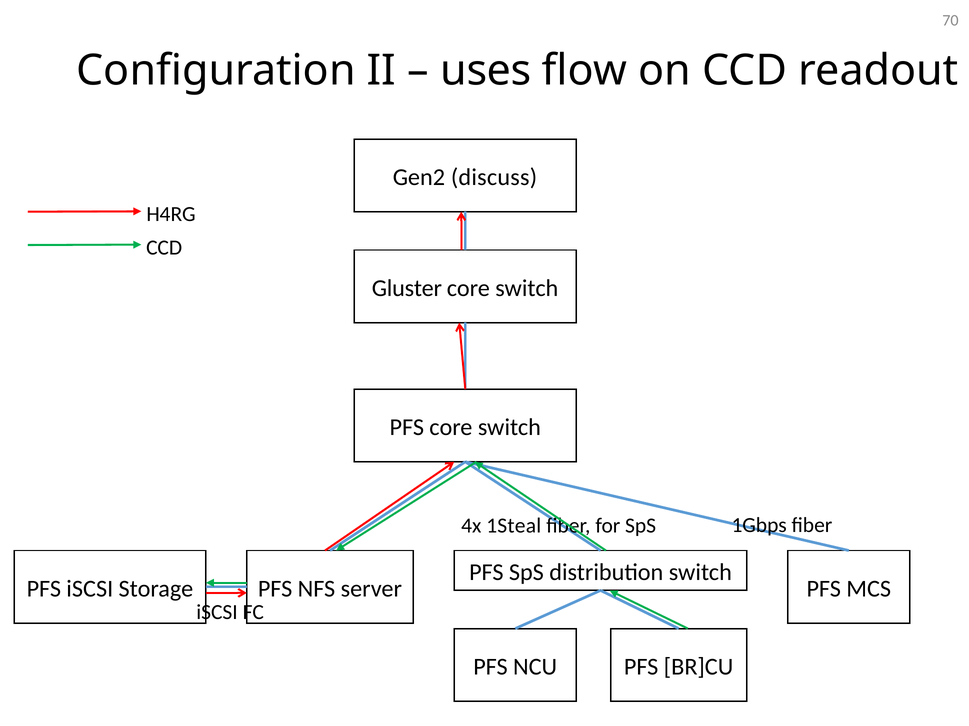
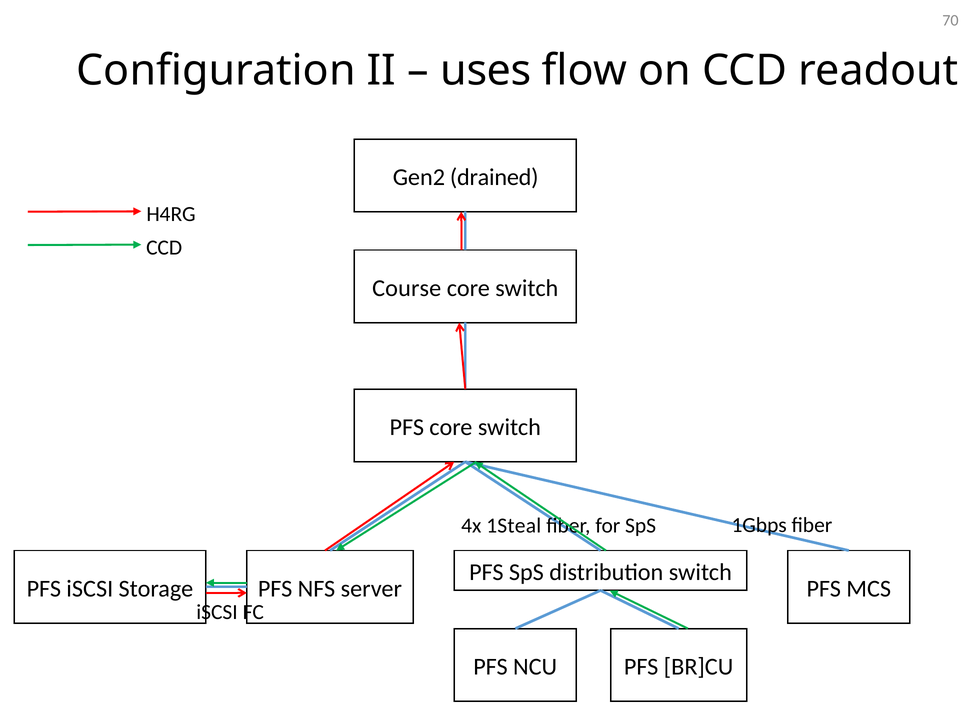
discuss: discuss -> drained (494, 177)
Gluster: Gluster -> Course (407, 288)
